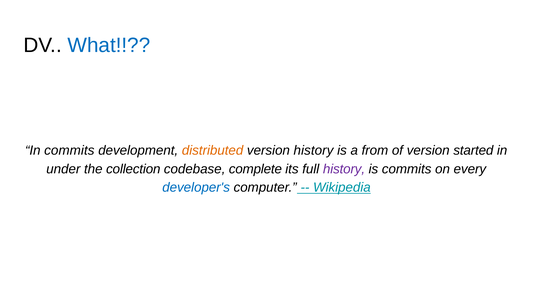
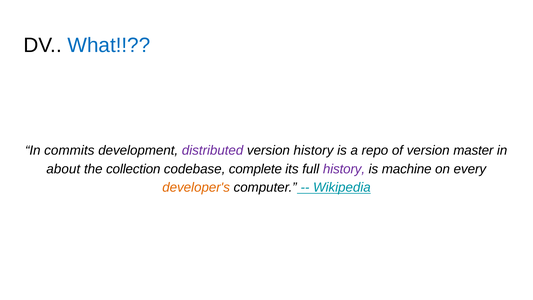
distributed colour: orange -> purple (213, 150)
from: from -> repo (375, 150)
started: started -> master (473, 150)
under: under -> about (63, 169)
is commits: commits -> machine (407, 169)
developer's colour: blue -> orange (196, 187)
